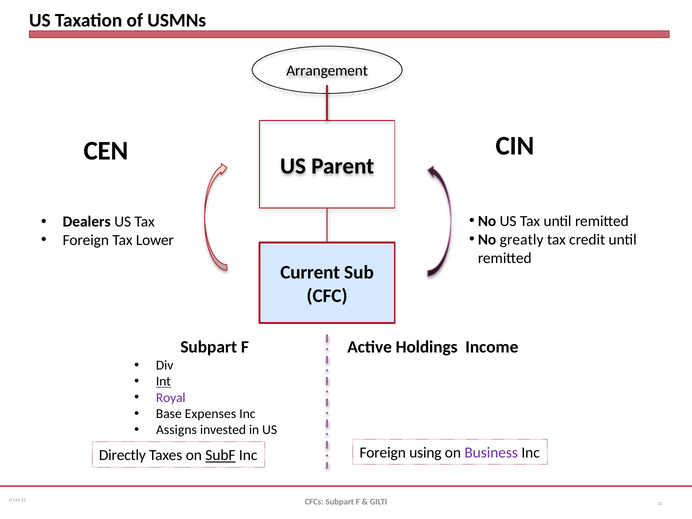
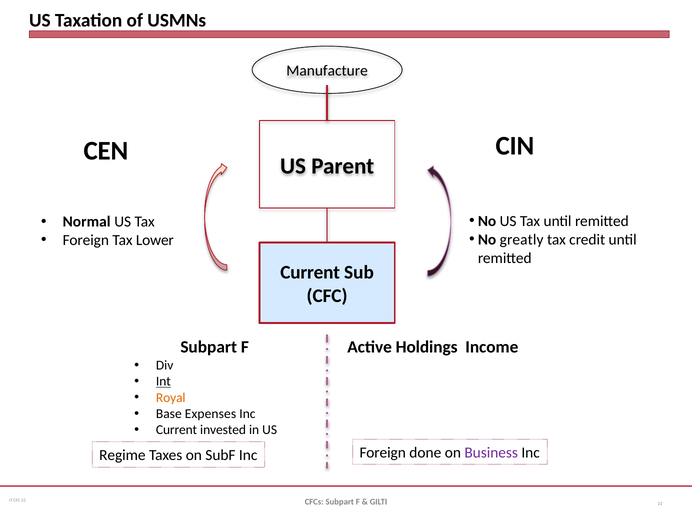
Arrangement: Arrangement -> Manufacture (327, 71)
Dealers: Dealers -> Normal (87, 222)
Royal colour: purple -> orange (171, 398)
Assigns: Assigns -> Current (177, 430)
Directly: Directly -> Regime (122, 455)
SubF underline: present -> none (220, 455)
using: using -> done (425, 453)
